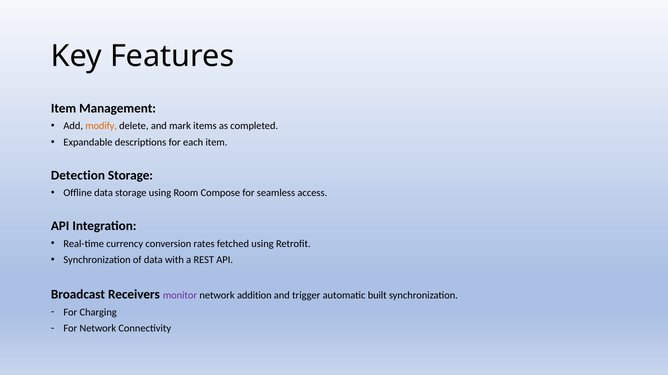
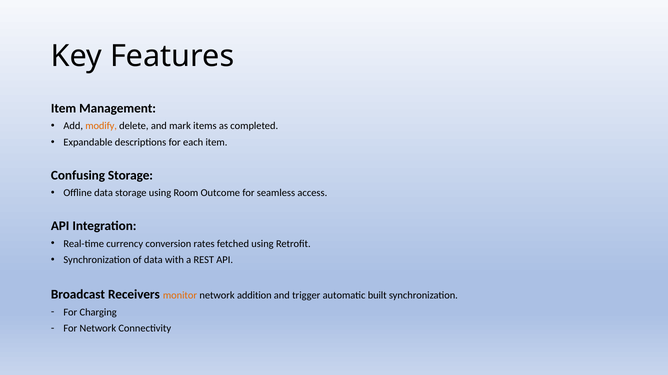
Detection: Detection -> Confusing (78, 176)
Compose: Compose -> Outcome (220, 193)
monitor colour: purple -> orange (180, 296)
